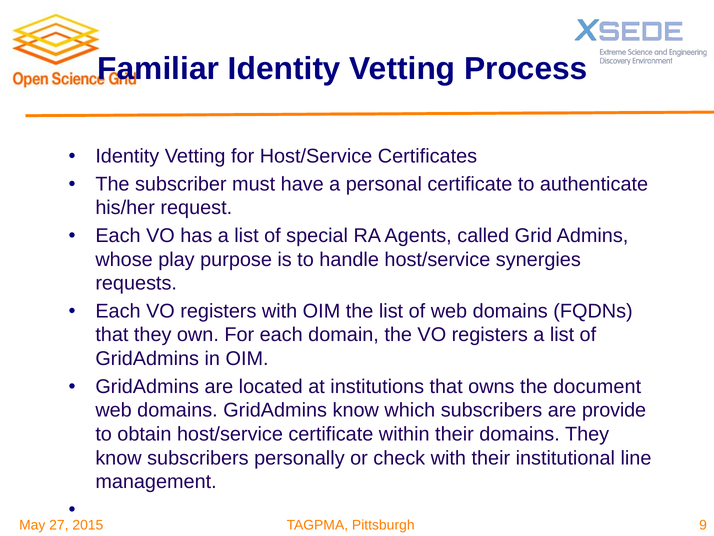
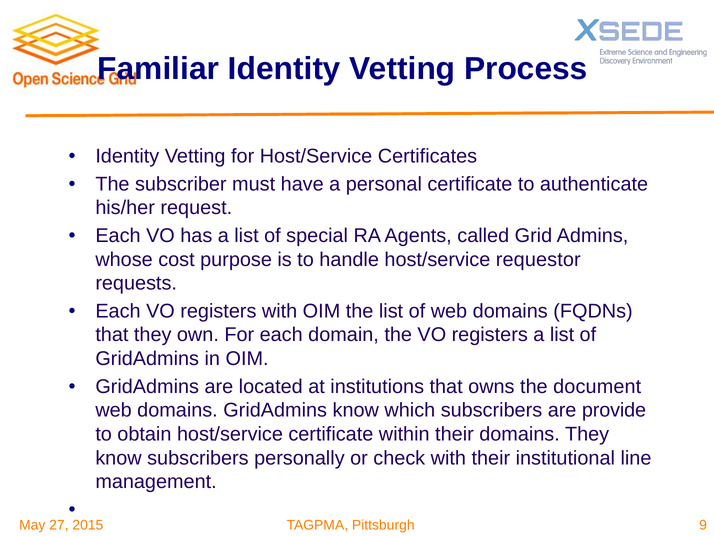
play: play -> cost (176, 259)
synergies: synergies -> requestor (538, 259)
